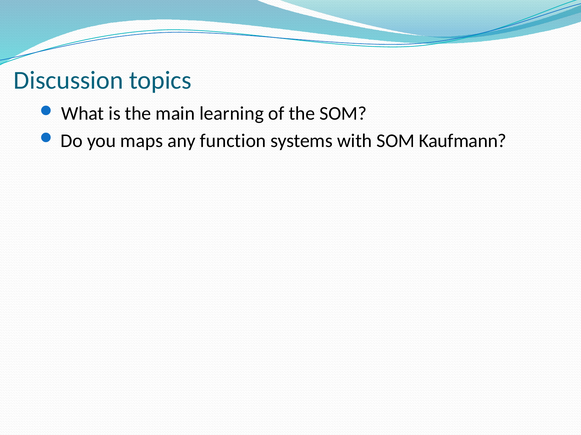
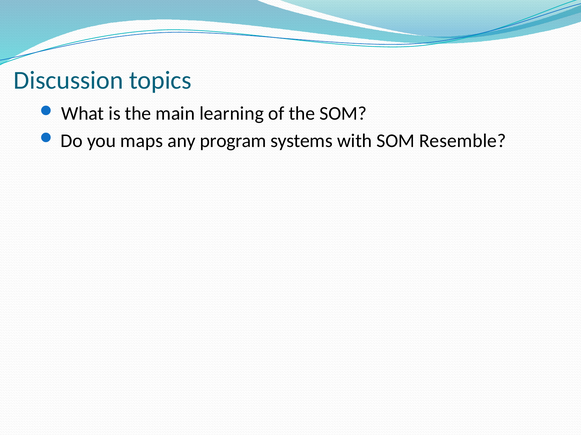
function: function -> program (233, 141)
Kaufmann: Kaufmann -> Resemble (463, 141)
